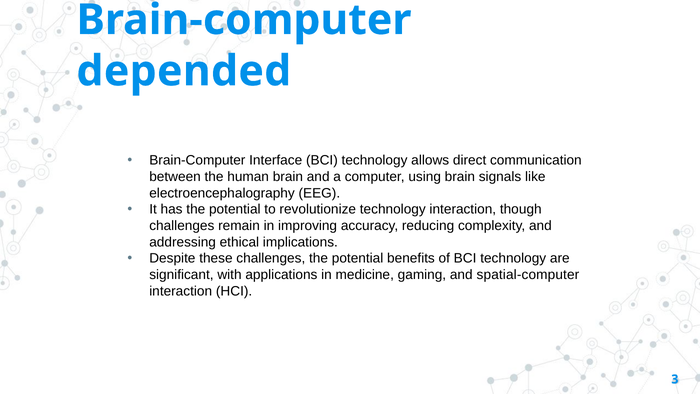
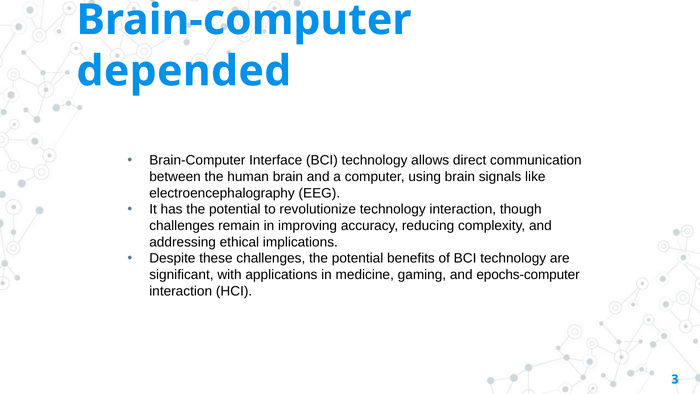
spatial-computer: spatial-computer -> epochs-computer (528, 275)
